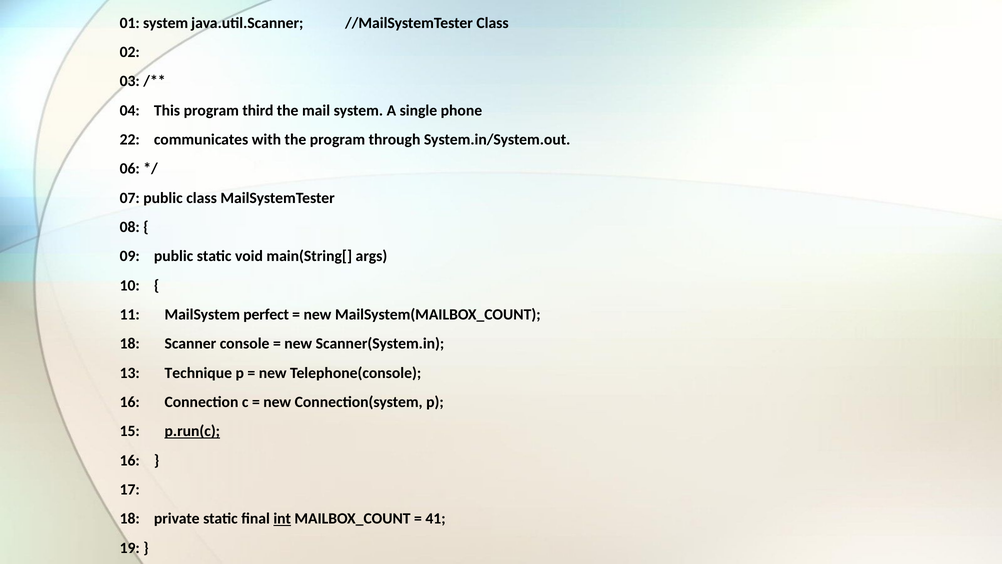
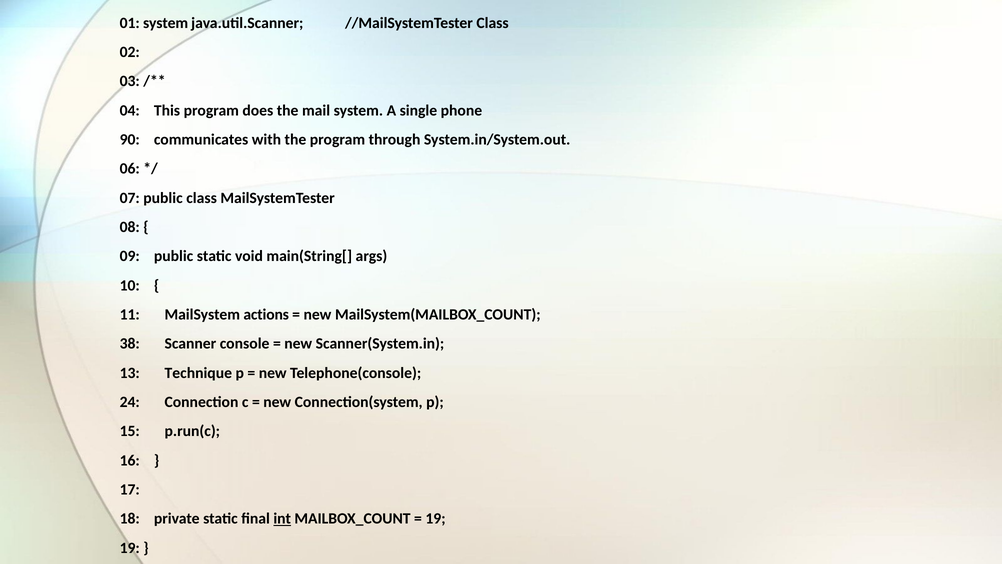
third: third -> does (258, 110)
22: 22 -> 90 (130, 140)
perfect: perfect -> actions (266, 314)
18: 18 -> 38 (130, 344)
16: 16 -> 24 (130, 402)
p.run(c underline: present -> none (192, 431)
41: 41 -> 19 (436, 518)
